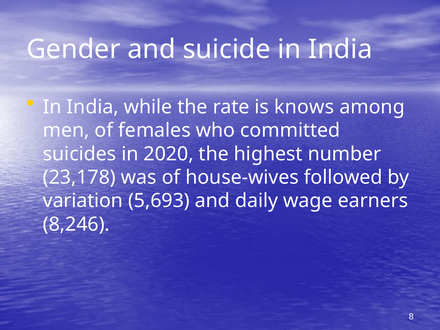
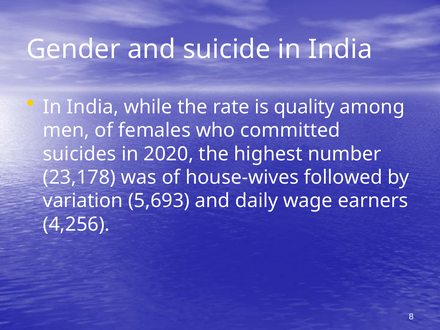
knows: knows -> quality (304, 107)
8,246: 8,246 -> 4,256 (76, 224)
